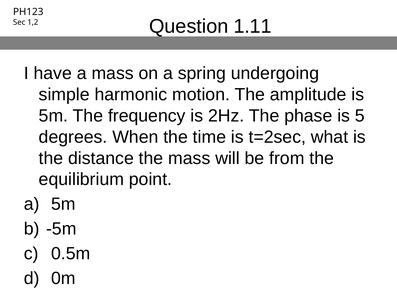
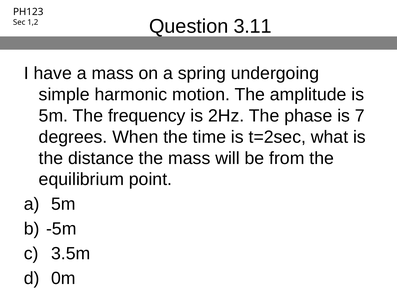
1.11: 1.11 -> 3.11 (253, 26)
5: 5 -> 7 (360, 116)
0.5m: 0.5m -> 3.5m (71, 253)
